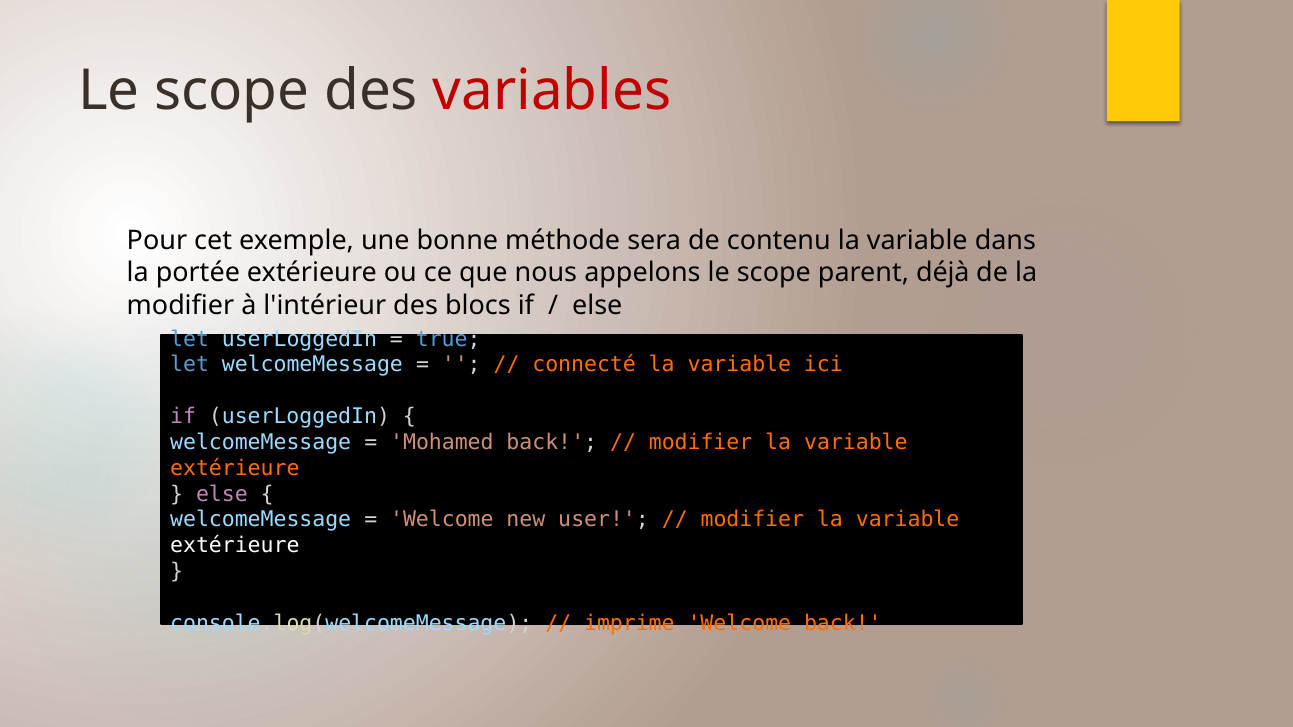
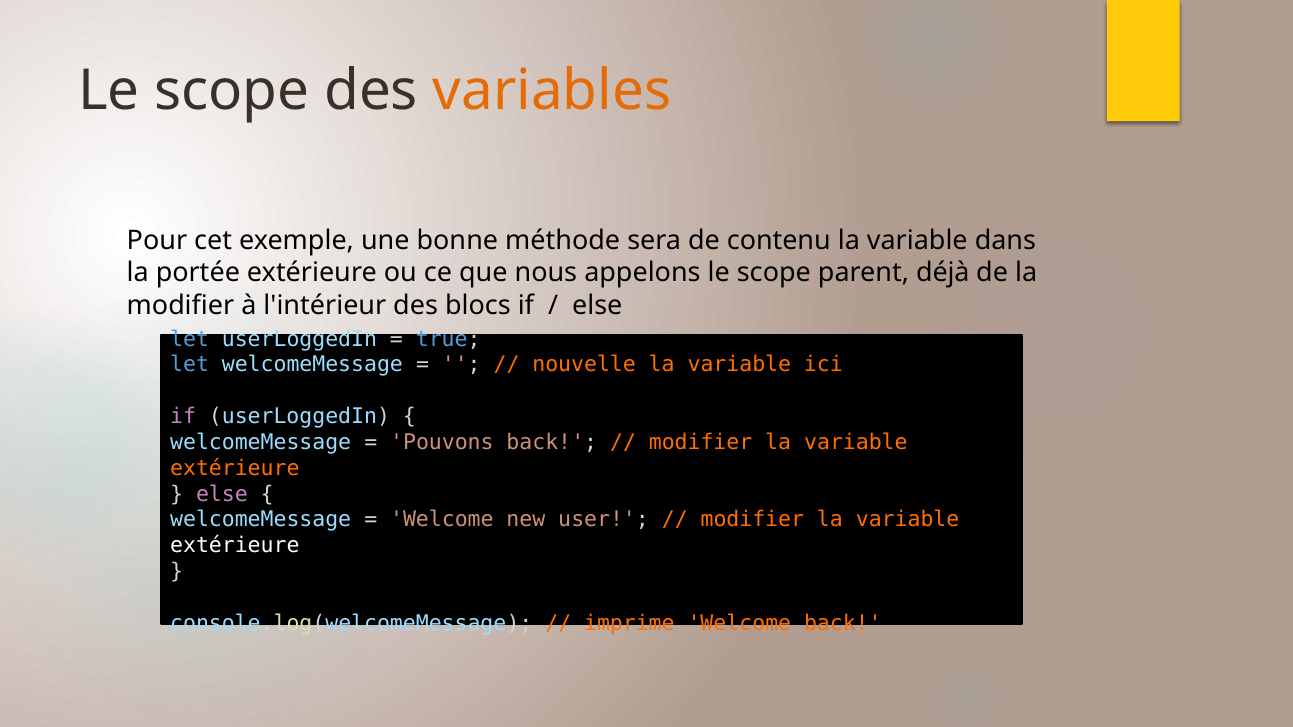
variables colour: red -> orange (552, 91)
connecté: connecté -> nouvelle (584, 365)
Mohamed: Mohamed -> Pouvons (442, 442)
